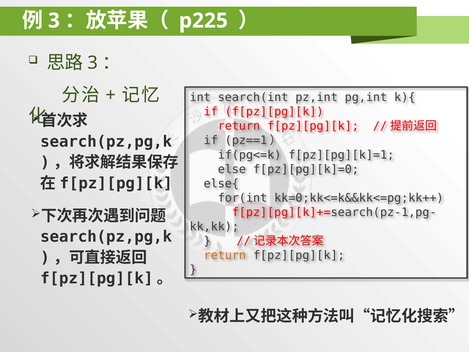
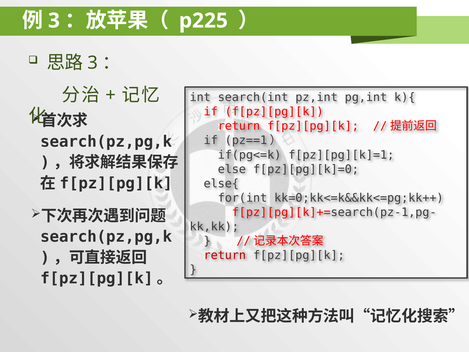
return colour: orange -> red (225, 255)
